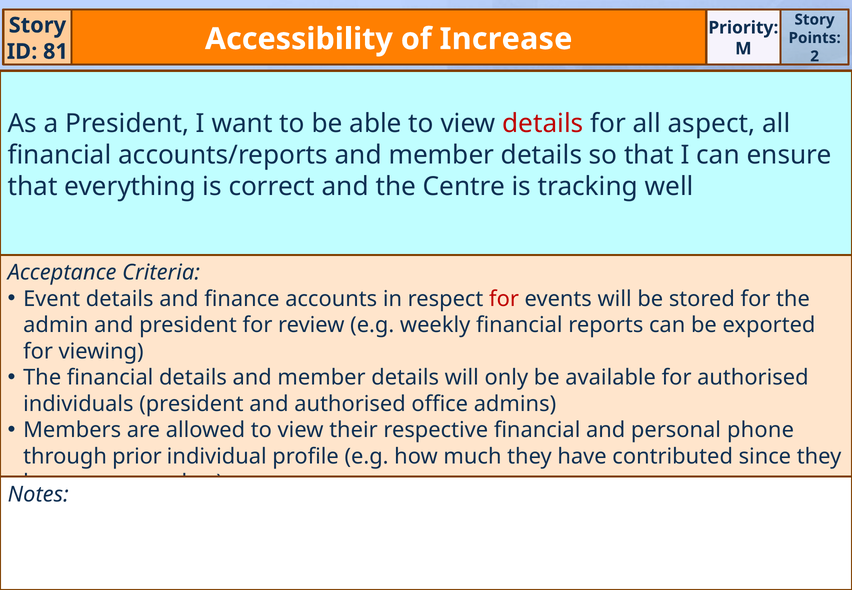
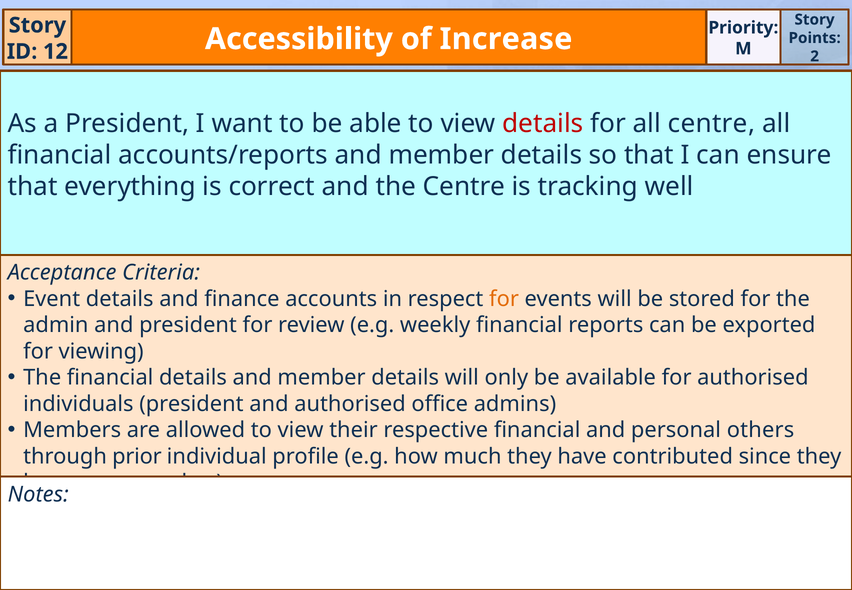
81: 81 -> 12 (55, 52)
all aspect: aspect -> centre (711, 124)
for colour: red -> orange (504, 299)
phone: phone -> others (761, 430)
